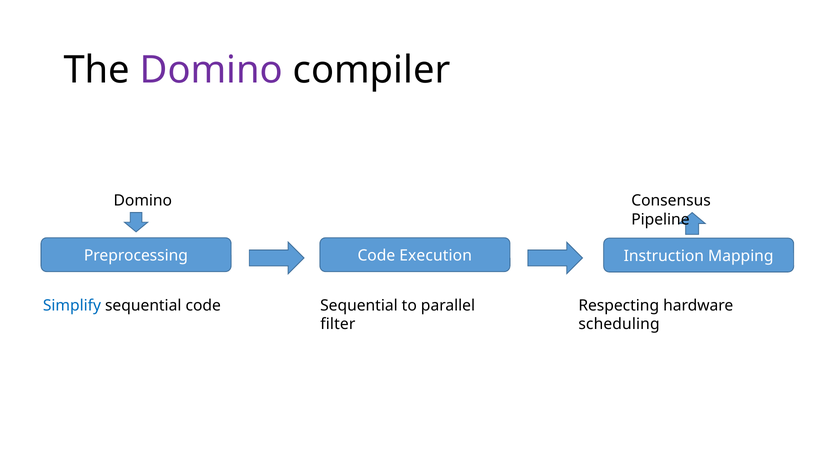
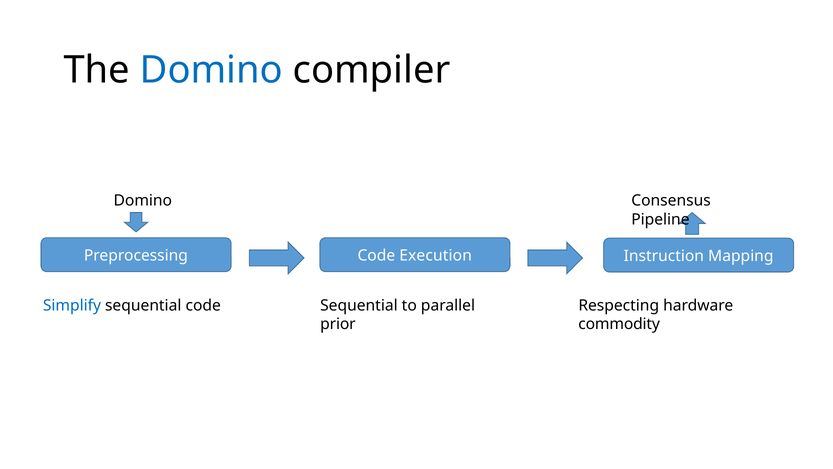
Domino colour: purple -> blue (211, 70)
filter: filter -> prior (338, 324)
scheduling: scheduling -> commodity (619, 324)
